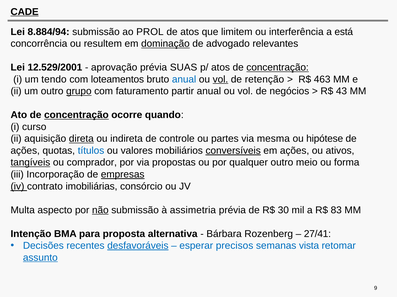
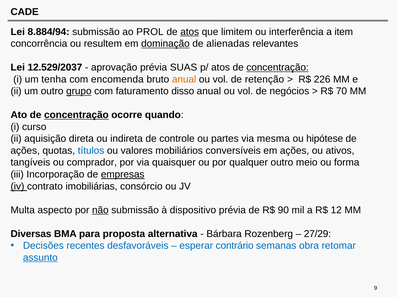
CADE underline: present -> none (25, 12)
atos underline: none -> present (190, 32)
está: está -> item (344, 32)
advogado: advogado -> alienadas (228, 44)
12.529/2001: 12.529/2001 -> 12.529/2037 (55, 68)
tendo: tendo -> tenha (54, 80)
loteamentos: loteamentos -> encomenda (117, 80)
anual colour: blue -> orange (184, 80)
vol underline: present -> none (220, 80)
463: 463 -> 226 (322, 80)
partir: partir -> disso (183, 91)
43: 43 -> 70 (341, 91)
direta underline: present -> none (81, 139)
conversíveis underline: present -> none (233, 151)
tangíveis underline: present -> none (30, 163)
propostas: propostas -> quaisquer (174, 163)
assimetria: assimetria -> dispositivo (193, 211)
30: 30 -> 90 (283, 211)
83: 83 -> 12 (336, 211)
Intenção: Intenção -> Diversas (31, 234)
27/41: 27/41 -> 27/29 (317, 234)
desfavoráveis underline: present -> none (138, 246)
precisos: precisos -> contrário (235, 246)
vista: vista -> obra (309, 246)
